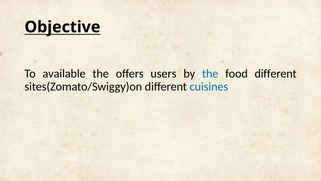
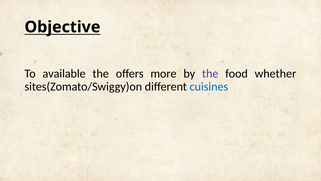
users: users -> more (164, 73)
the colour: blue -> purple (210, 73)
food different: different -> whether (275, 73)
